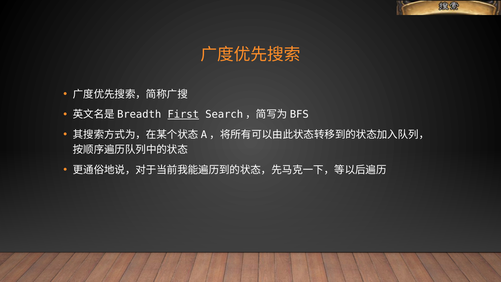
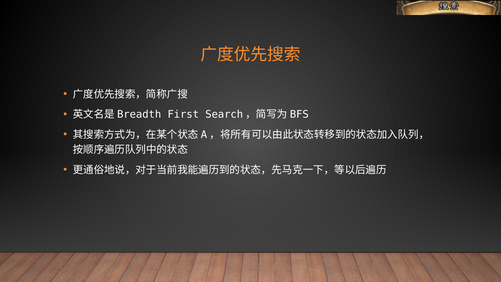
First underline: present -> none (183, 114)
